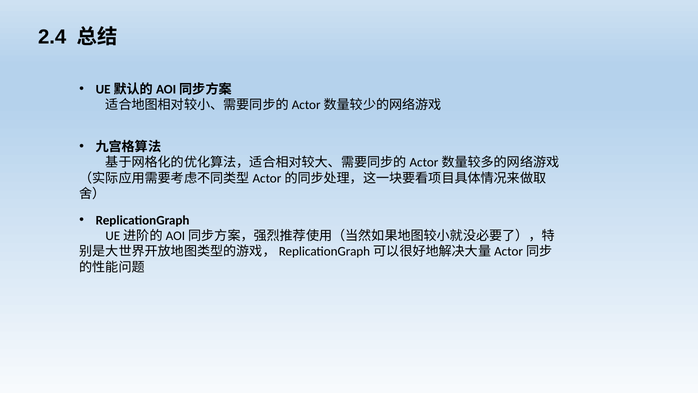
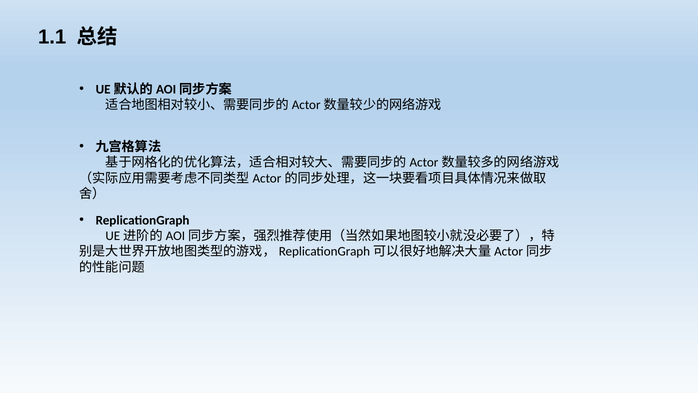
2.4: 2.4 -> 1.1 (52, 37)
